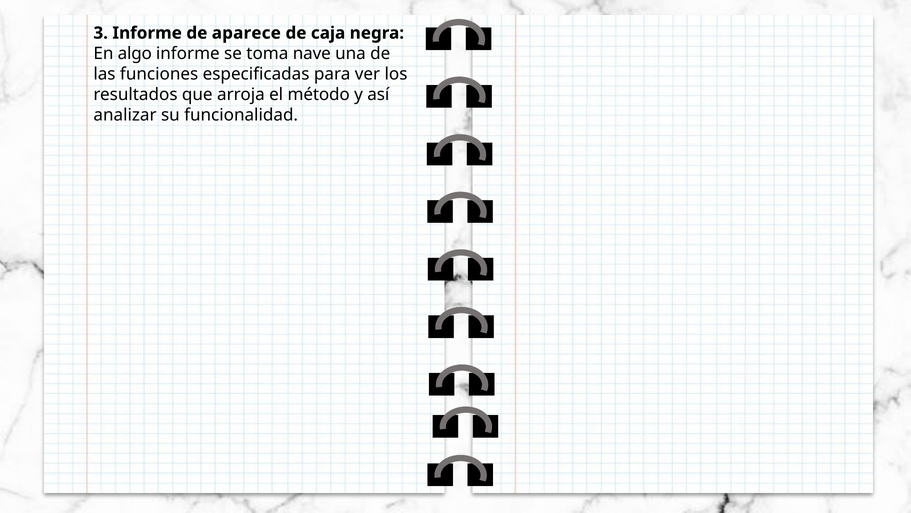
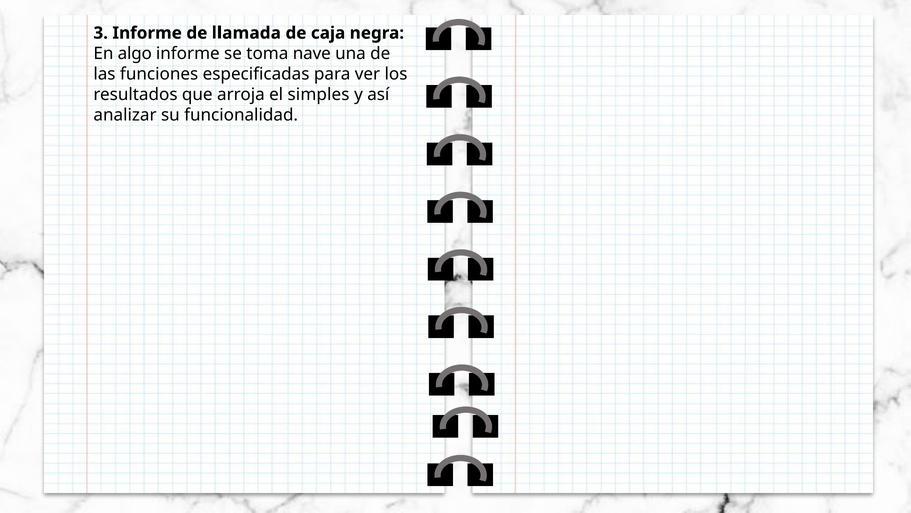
aparece: aparece -> llamada (246, 33)
método: método -> simples (319, 95)
